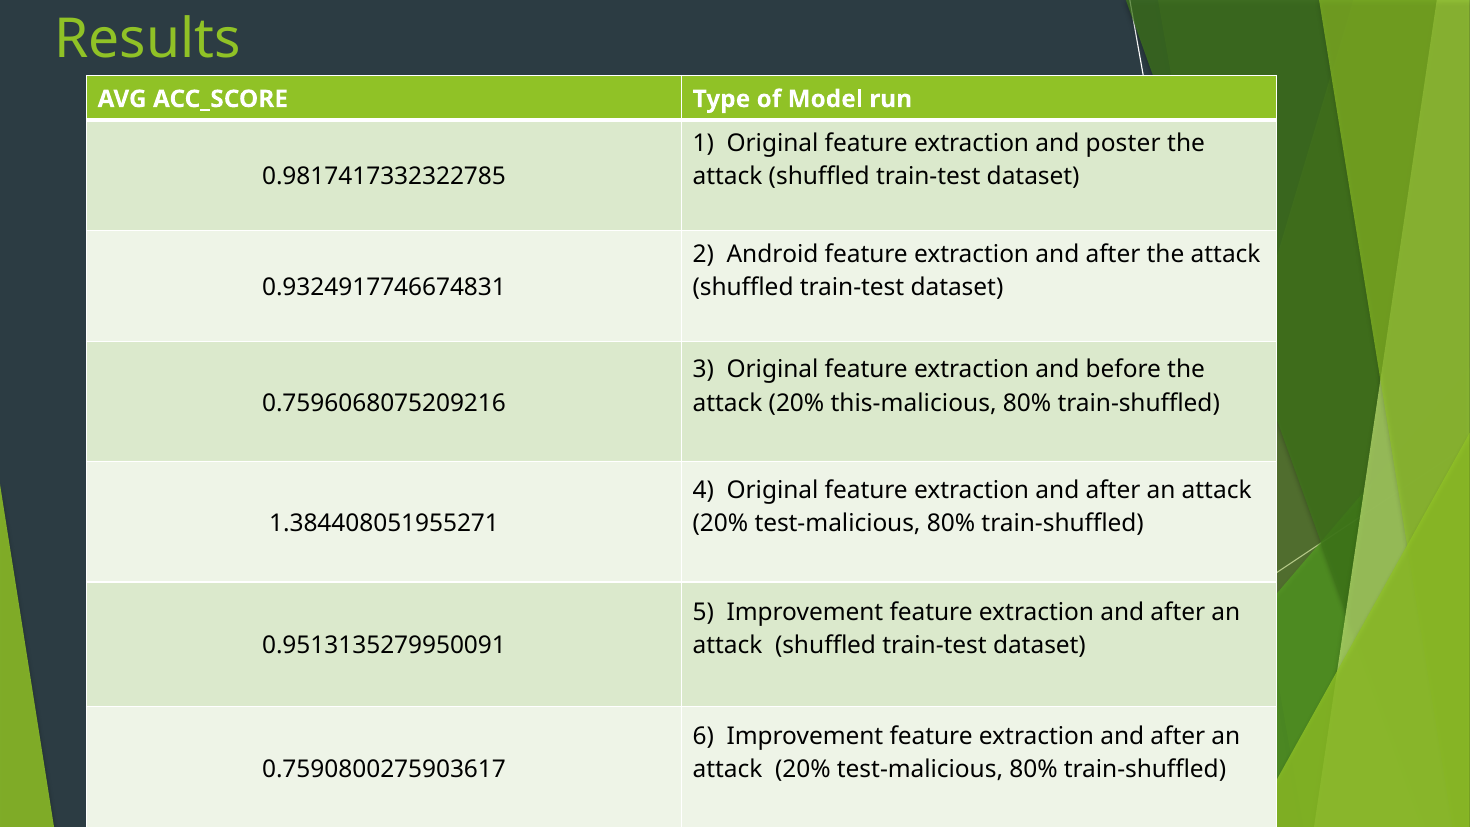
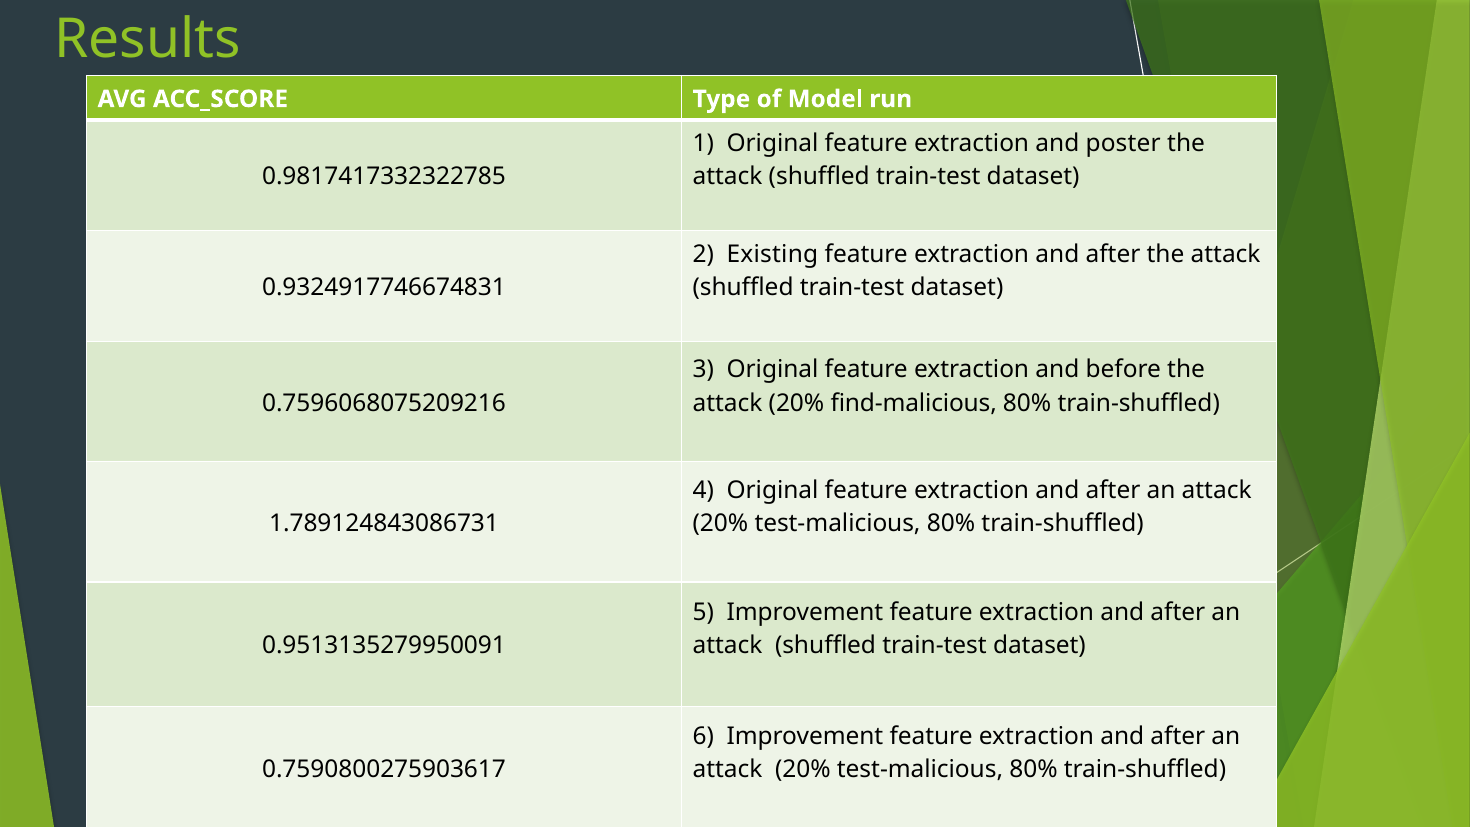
Android: Android -> Existing (772, 254)
this-malicious: this-malicious -> find-malicious (914, 403)
1.384408051955271: 1.384408051955271 -> 1.789124843086731 (384, 523)
